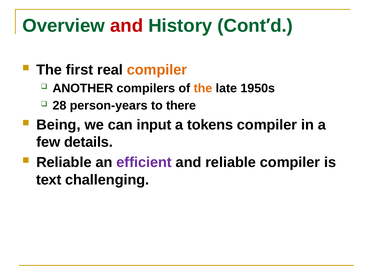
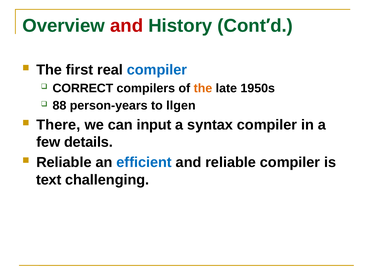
compiler colour: orange -> blue (157, 70)
ANOTHER: ANOTHER -> CORRECT (83, 88)
28: 28 -> 88 (59, 106)
there: there -> llgen (181, 106)
Being: Being -> There (58, 125)
tokens: tokens -> syntax (210, 125)
efficient colour: purple -> blue (144, 162)
